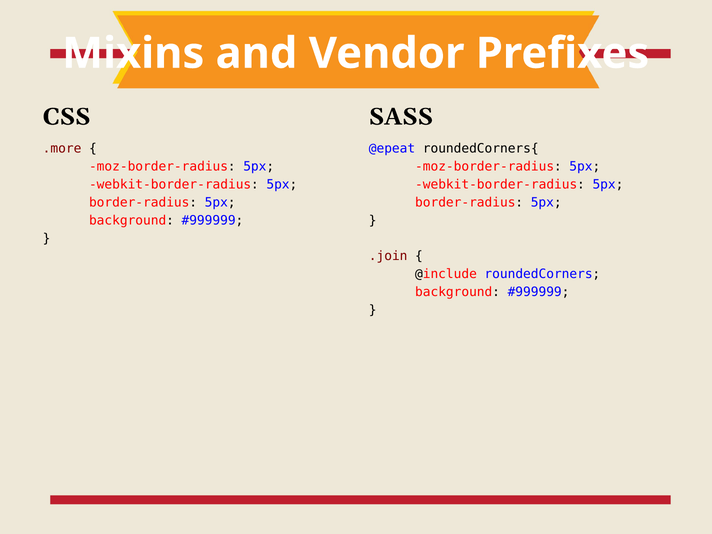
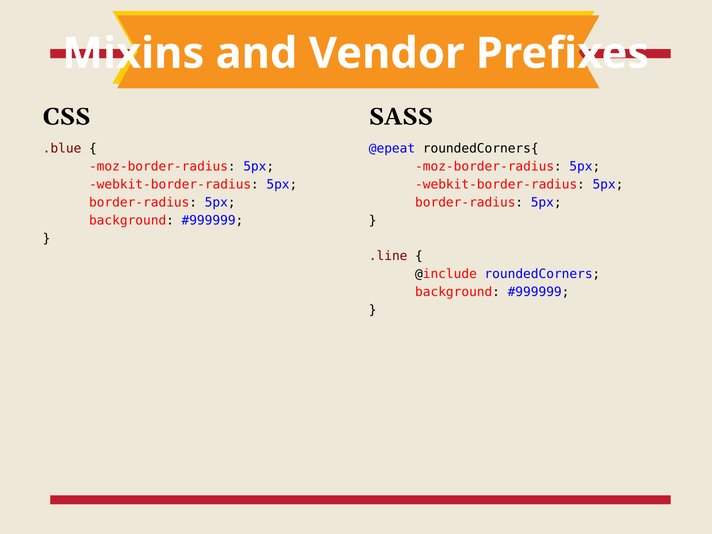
.more: .more -> .blue (62, 149)
.join: .join -> .line (388, 256)
